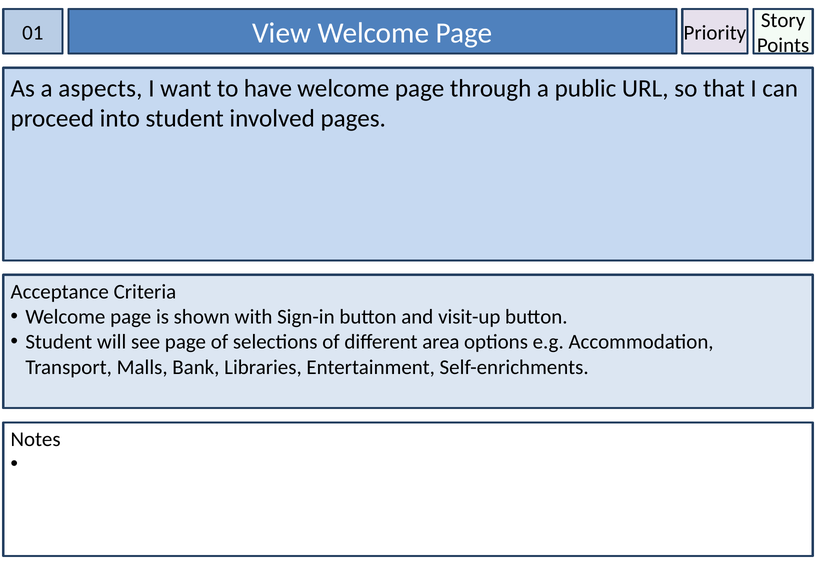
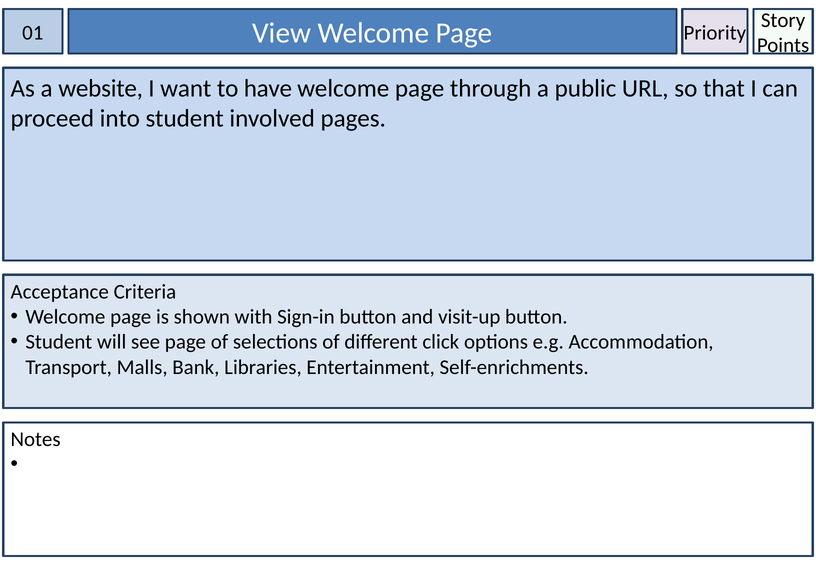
aspects: aspects -> website (101, 88)
area: area -> click (441, 342)
